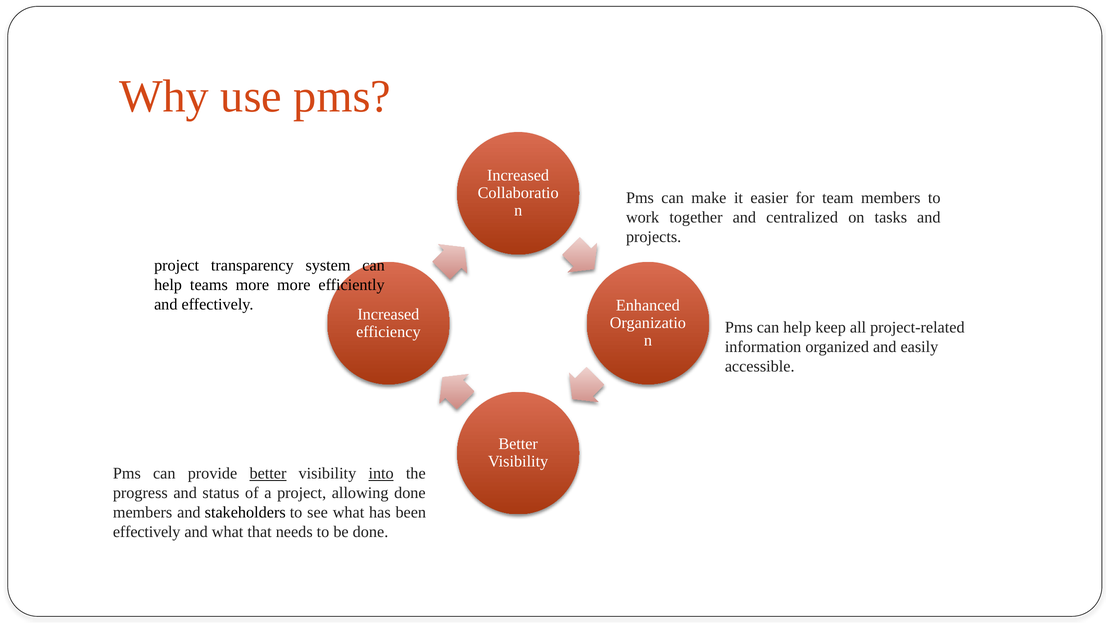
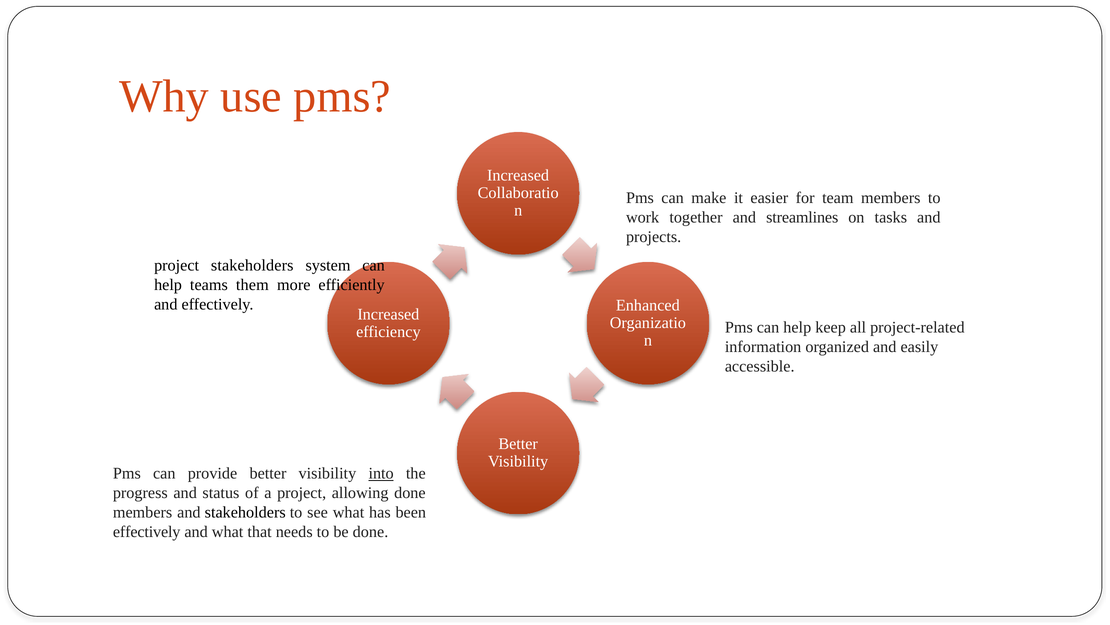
centralized: centralized -> streamlines (802, 217)
project transparency: transparency -> stakeholders (252, 265)
teams more: more -> them (252, 284)
better underline: present -> none (268, 473)
